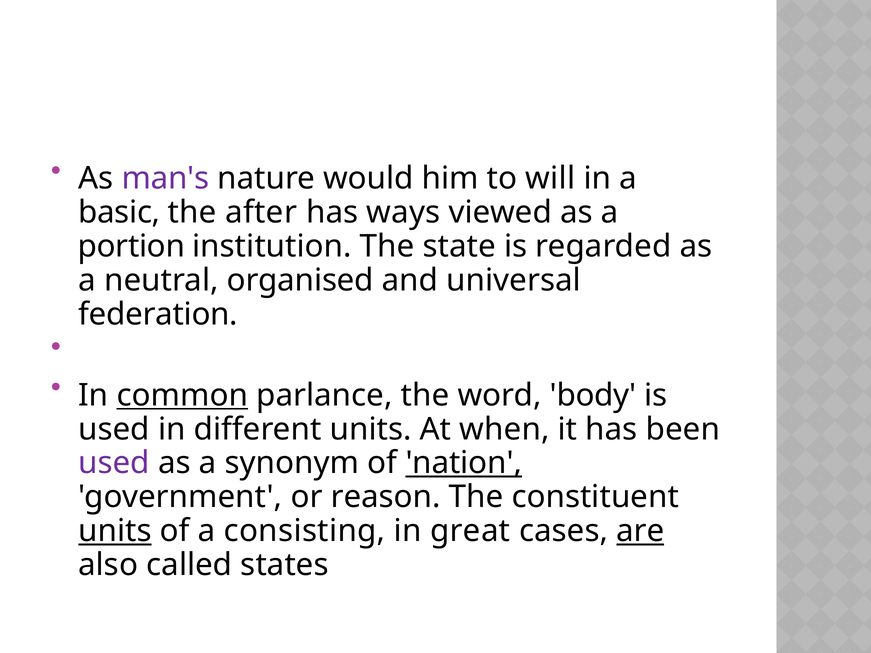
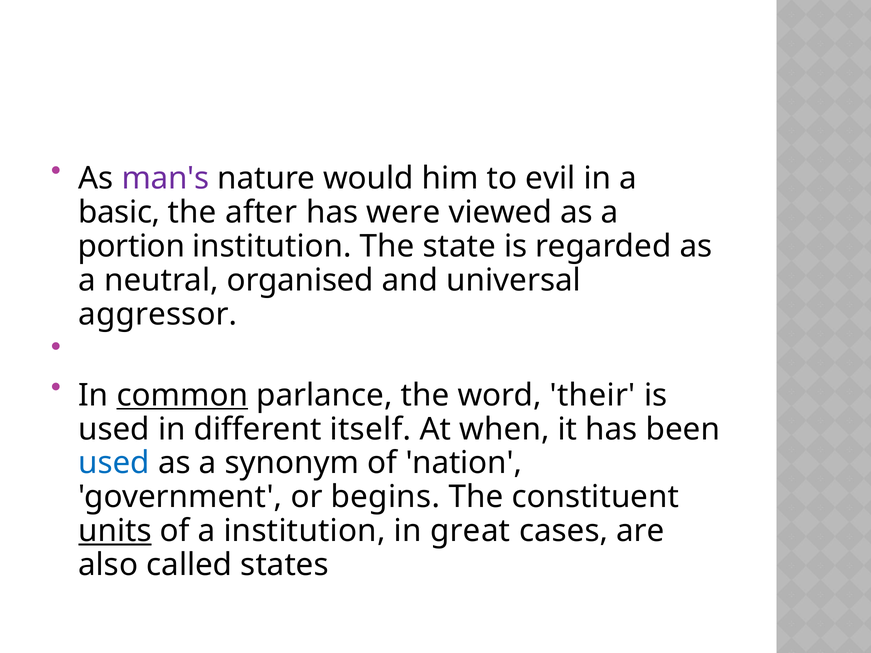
will: will -> evil (550, 179)
ways: ways -> were (403, 213)
federation: federation -> aggressor (158, 314)
body: body -> their (593, 395)
different units: units -> itself (371, 429)
used colour: purple -> blue (114, 463)
nation underline: present -> none (464, 463)
reason: reason -> begins (385, 497)
a consisting: consisting -> institution (305, 531)
are underline: present -> none (640, 531)
